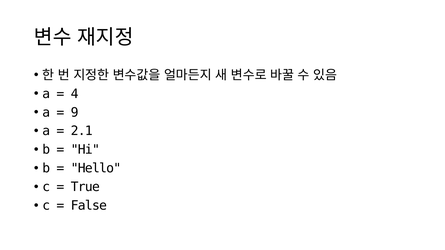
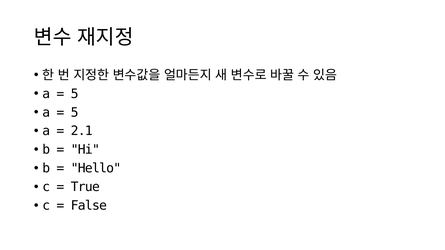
4: 4 -> 5 (75, 94)
9: 9 -> 5 (75, 113)
